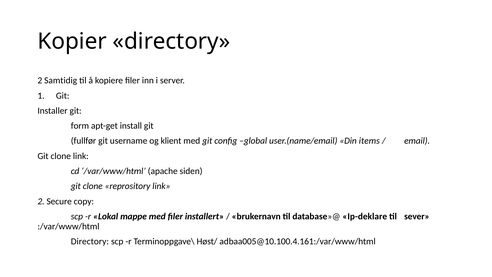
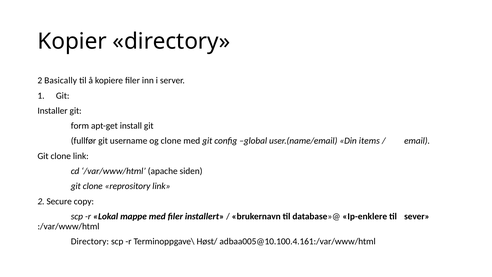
Samtidig: Samtidig -> Basically (61, 80)
og klient: klient -> clone (171, 141)
Ip-deklare: Ip-deklare -> Ip-enklere (365, 216)
